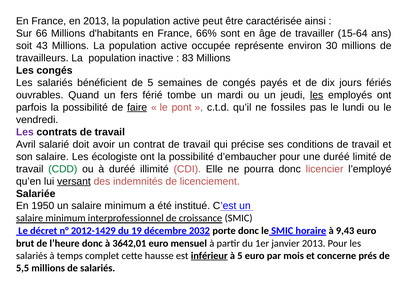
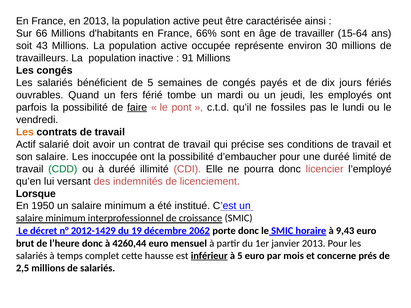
83: 83 -> 91 (188, 58)
les underline: present -> none (317, 95)
Les colour: purple -> orange (25, 132)
Avril: Avril -> Actif (26, 144)
écologiste: écologiste -> inoccupée (114, 157)
versant underline: present -> none (74, 181)
Salariée: Salariée -> Lorsque (36, 194)
2032: 2032 -> 2062 (199, 231)
3642,01: 3642,01 -> 4260,44 (129, 244)
5,5: 5,5 -> 2,5 (23, 268)
